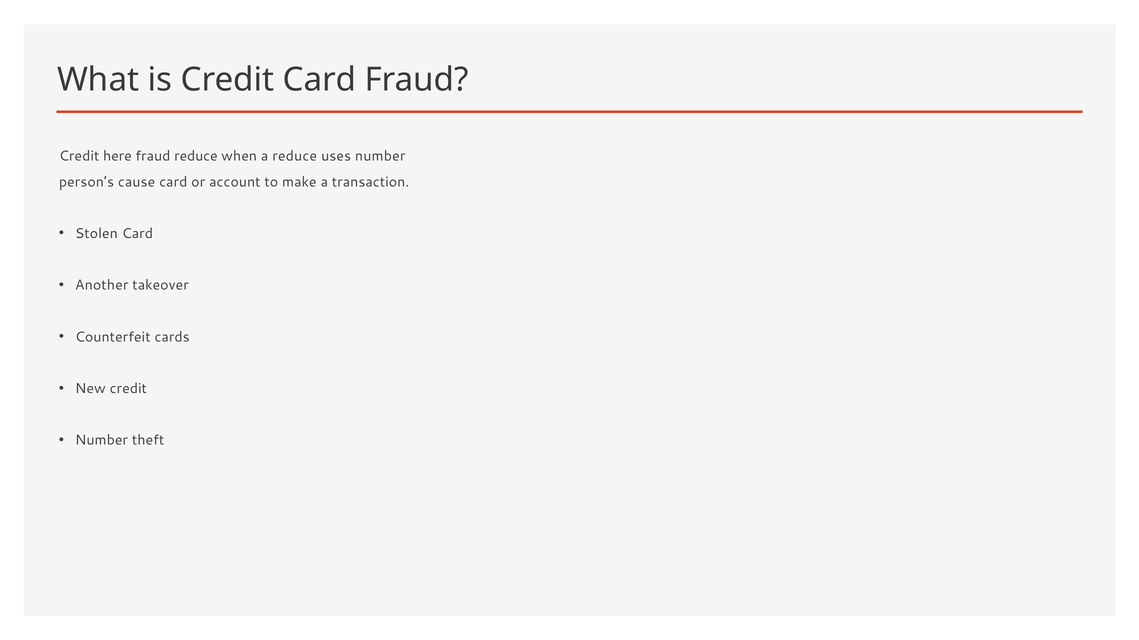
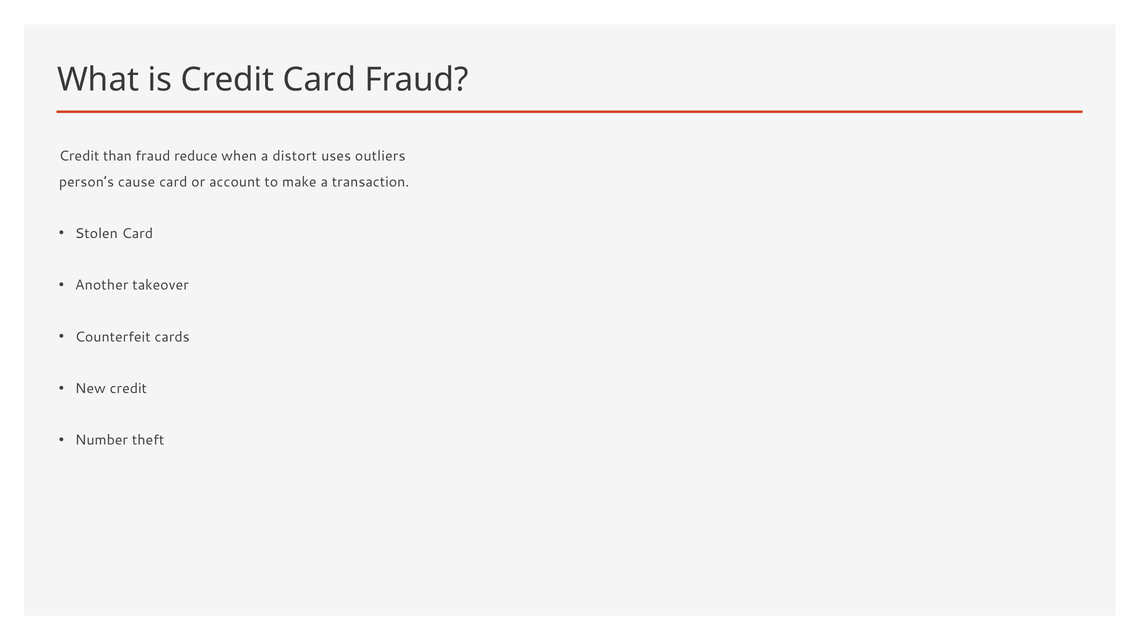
here: here -> than (117, 156)
a reduce: reduce -> distort (295, 156)
uses number: number -> outliers (380, 156)
